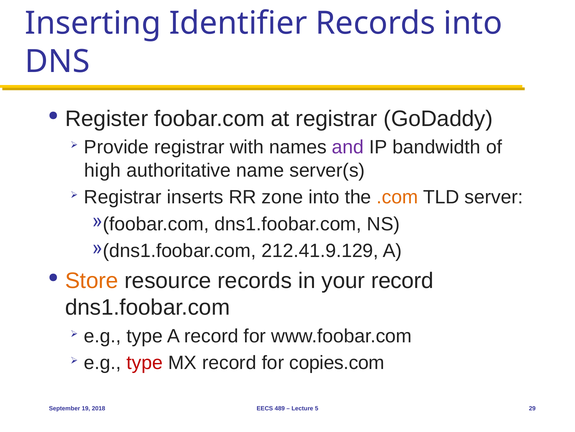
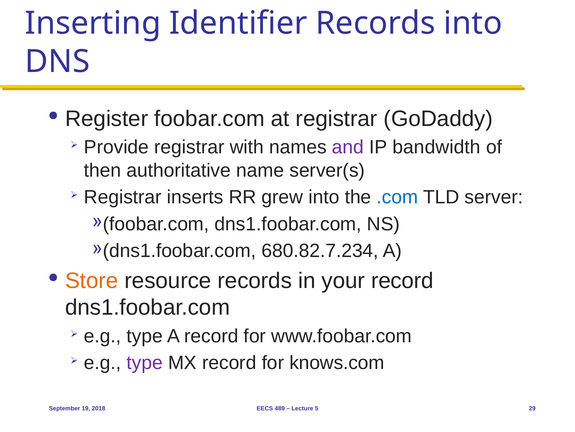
high: high -> then (103, 170)
zone: zone -> grew (282, 197)
.com colour: orange -> blue (397, 197)
212.41.9.129: 212.41.9.129 -> 680.82.7.234 (320, 251)
type colour: red -> purple (145, 362)
copies.com: copies.com -> knows.com (337, 362)
